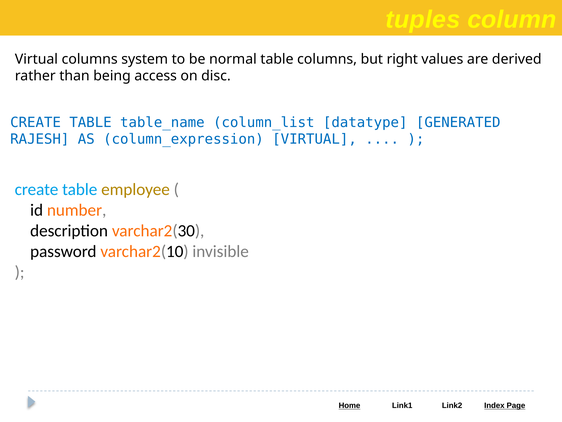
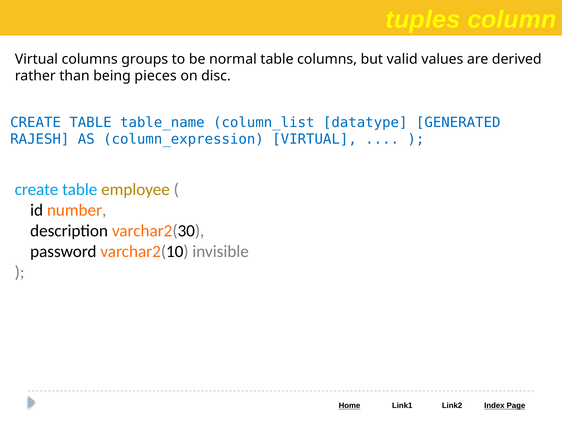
system: system -> groups (145, 59)
right: right -> valid (402, 59)
access: access -> pieces (156, 76)
